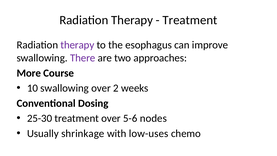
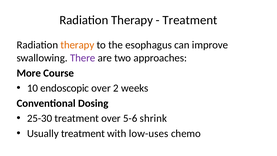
therapy colour: purple -> orange (77, 45)
10 swallowing: swallowing -> endoscopic (65, 88)
nodes: nodes -> shrink (153, 118)
Usually shrinkage: shrinkage -> treatment (83, 133)
